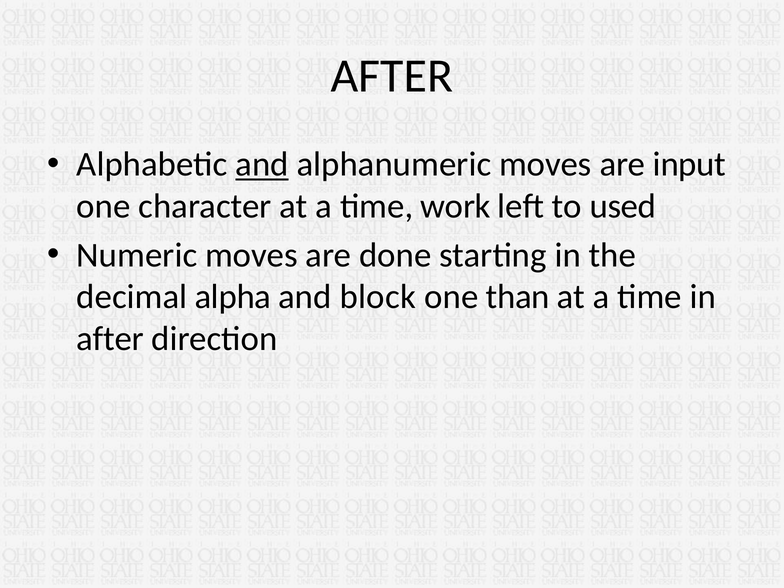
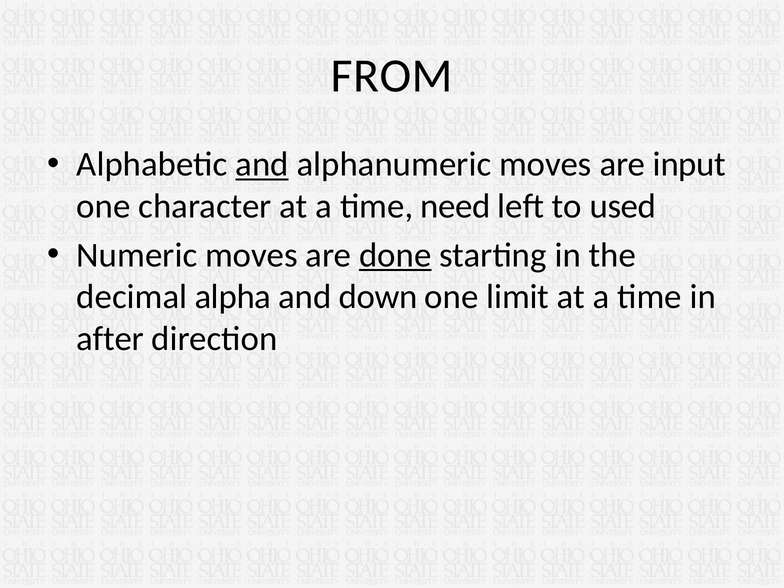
AFTER: AFTER -> FROM (392, 76)
work: work -> need (456, 206)
done underline: none -> present (395, 255)
block: block -> down (378, 297)
than: than -> limit (518, 297)
